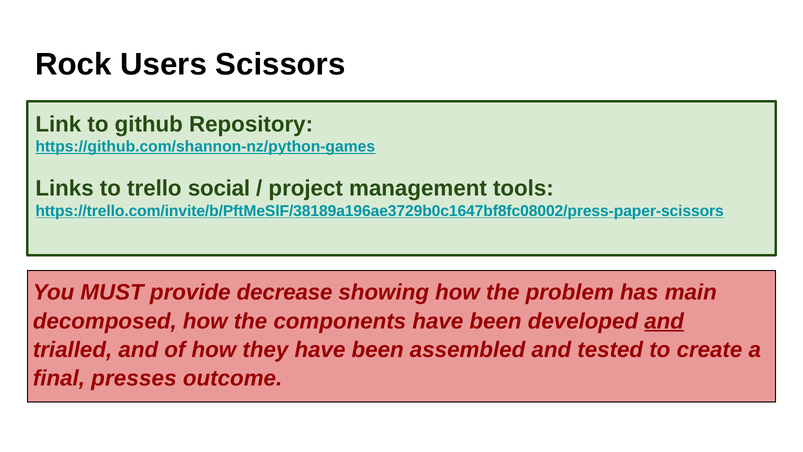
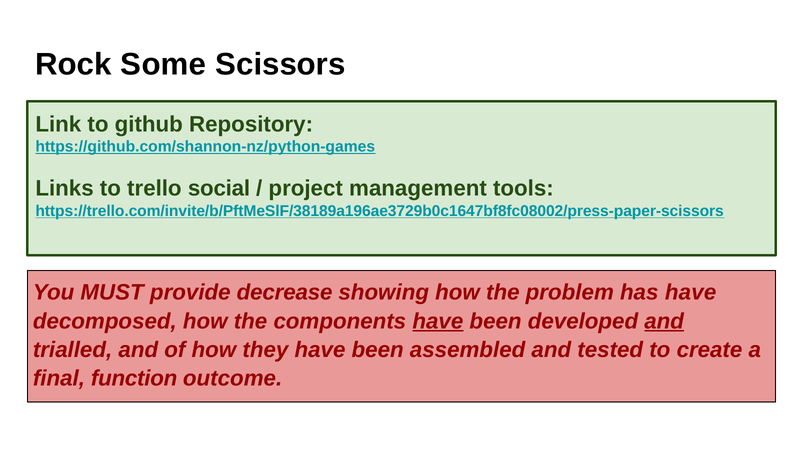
Users: Users -> Some (163, 65)
has main: main -> have (691, 292)
have underline: none -> present (438, 321)
presses: presses -> function (134, 378)
